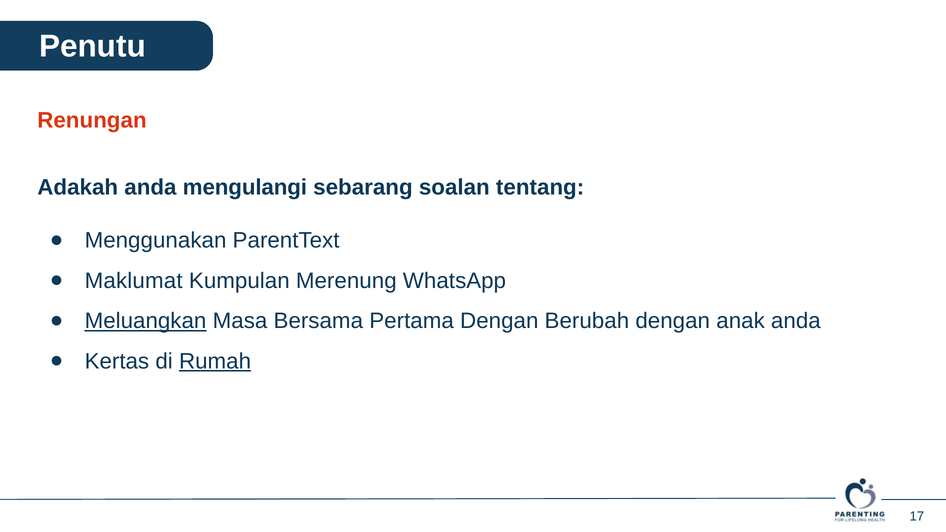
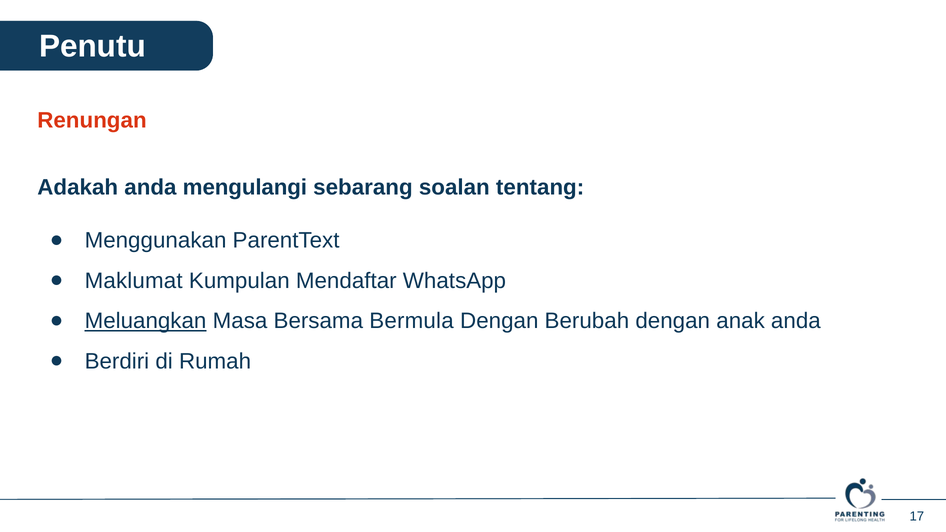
Merenung: Merenung -> Mendaftar (346, 281)
Pertama: Pertama -> Bermula (411, 321)
Kertas: Kertas -> Berdiri (117, 361)
Rumah underline: present -> none (215, 361)
